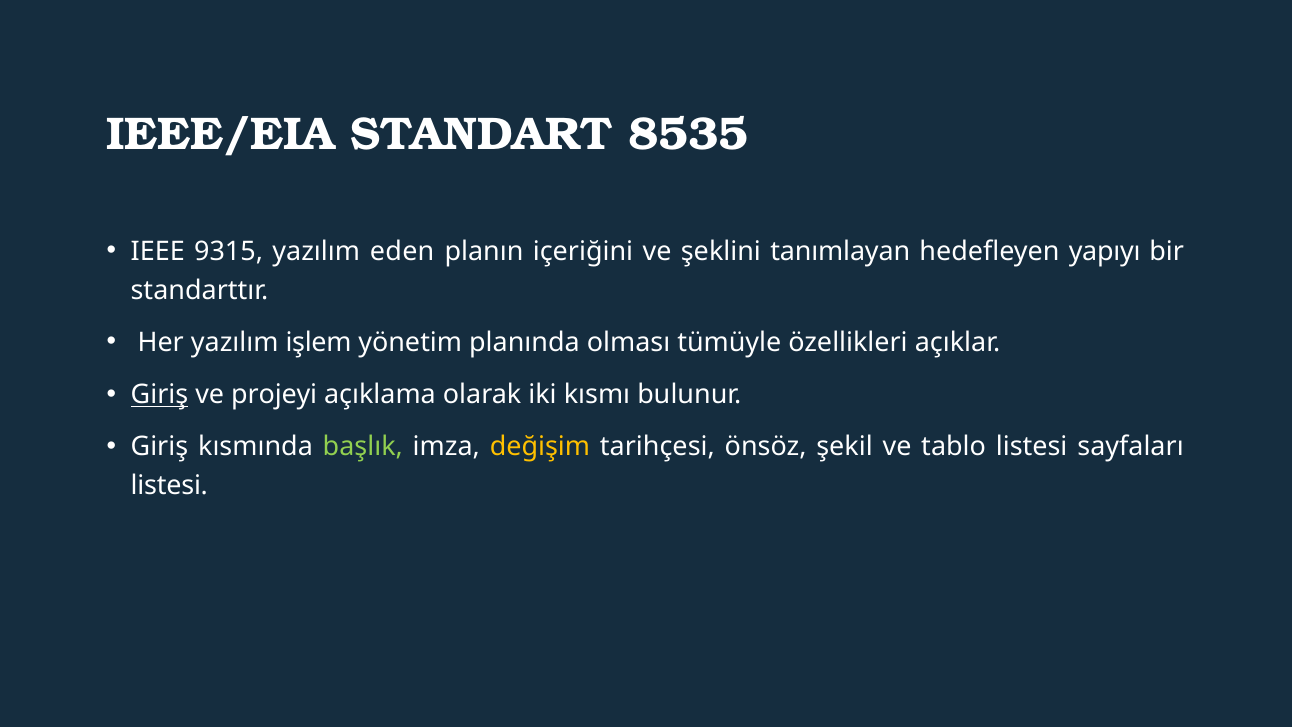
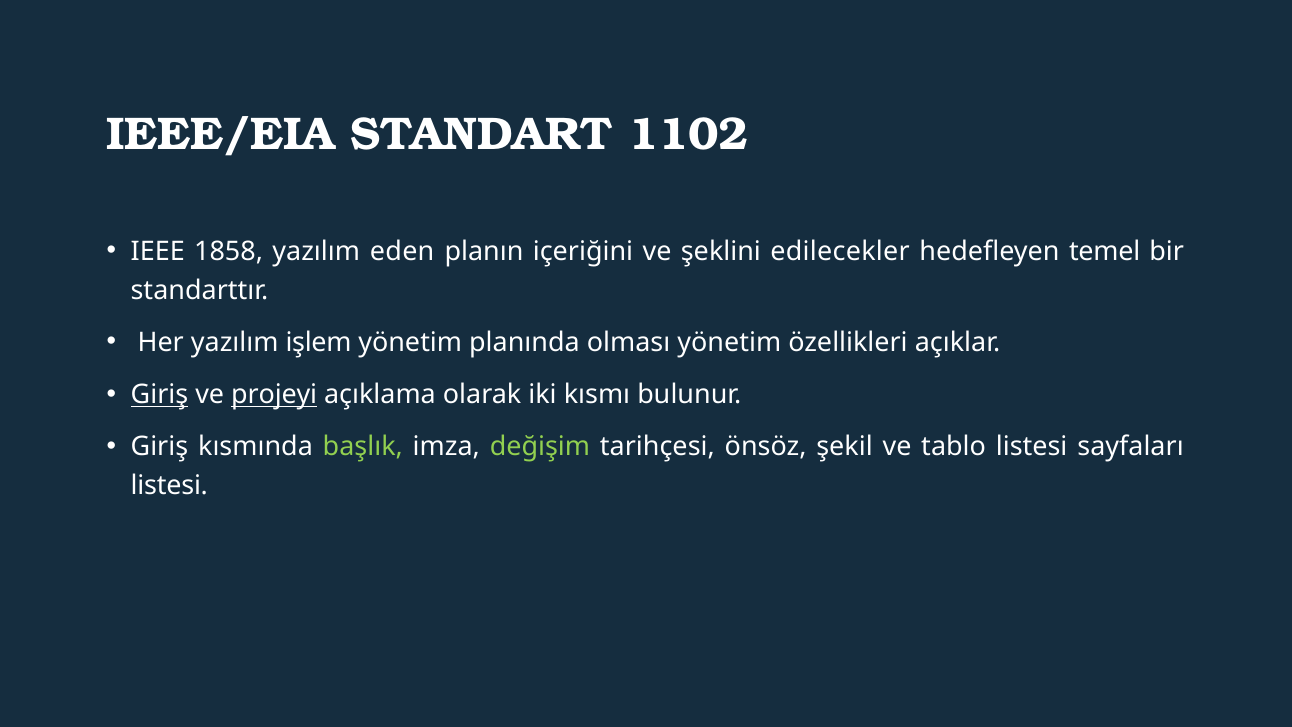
8535: 8535 -> 1102 (689, 135)
9315: 9315 -> 1858 (229, 251)
tanımlayan: tanımlayan -> edilecekler (840, 251)
yapıyı: yapıyı -> temel (1105, 251)
olması tümüyle: tümüyle -> yönetim (729, 342)
projeyi underline: none -> present (274, 395)
değişim colour: yellow -> light green (540, 447)
